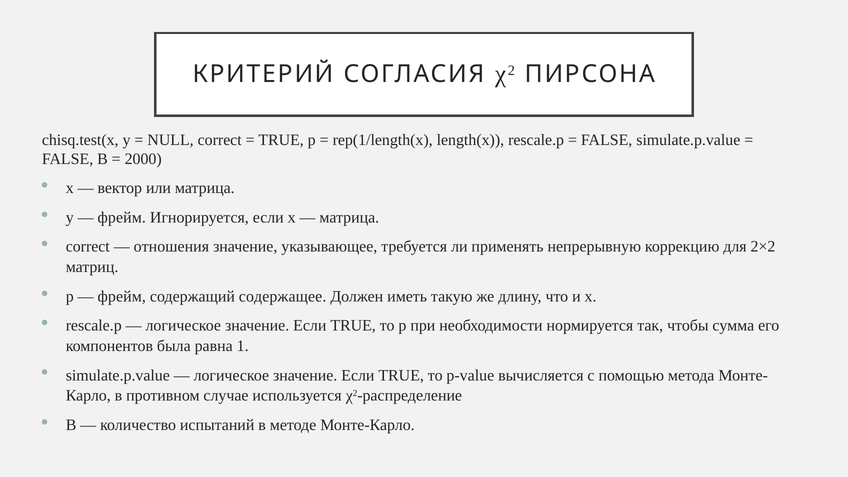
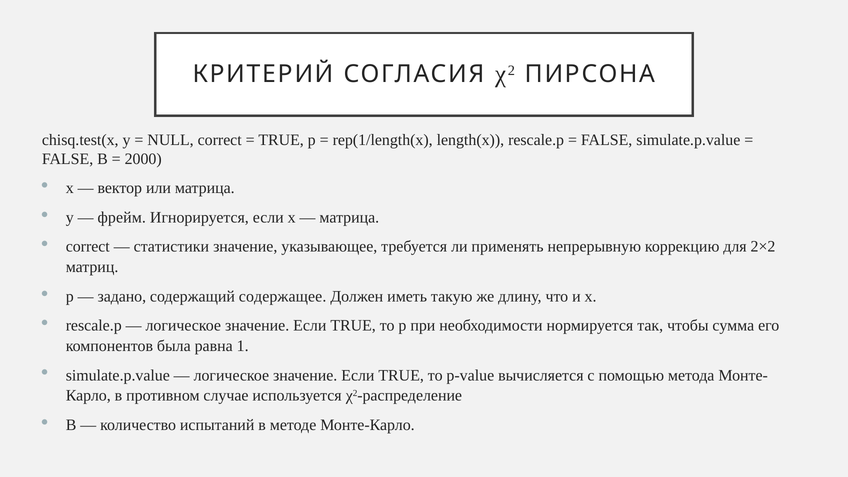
отношения: отношения -> статистики (171, 247)
фрейм: фрейм -> задано (122, 296)
